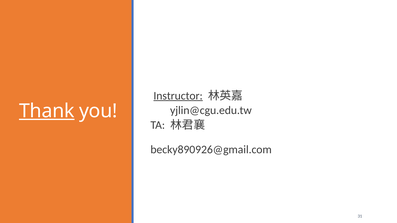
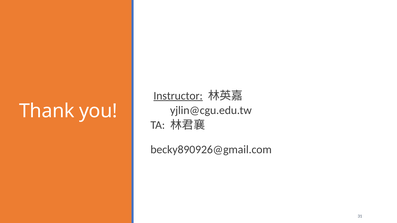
Thank underline: present -> none (47, 111)
